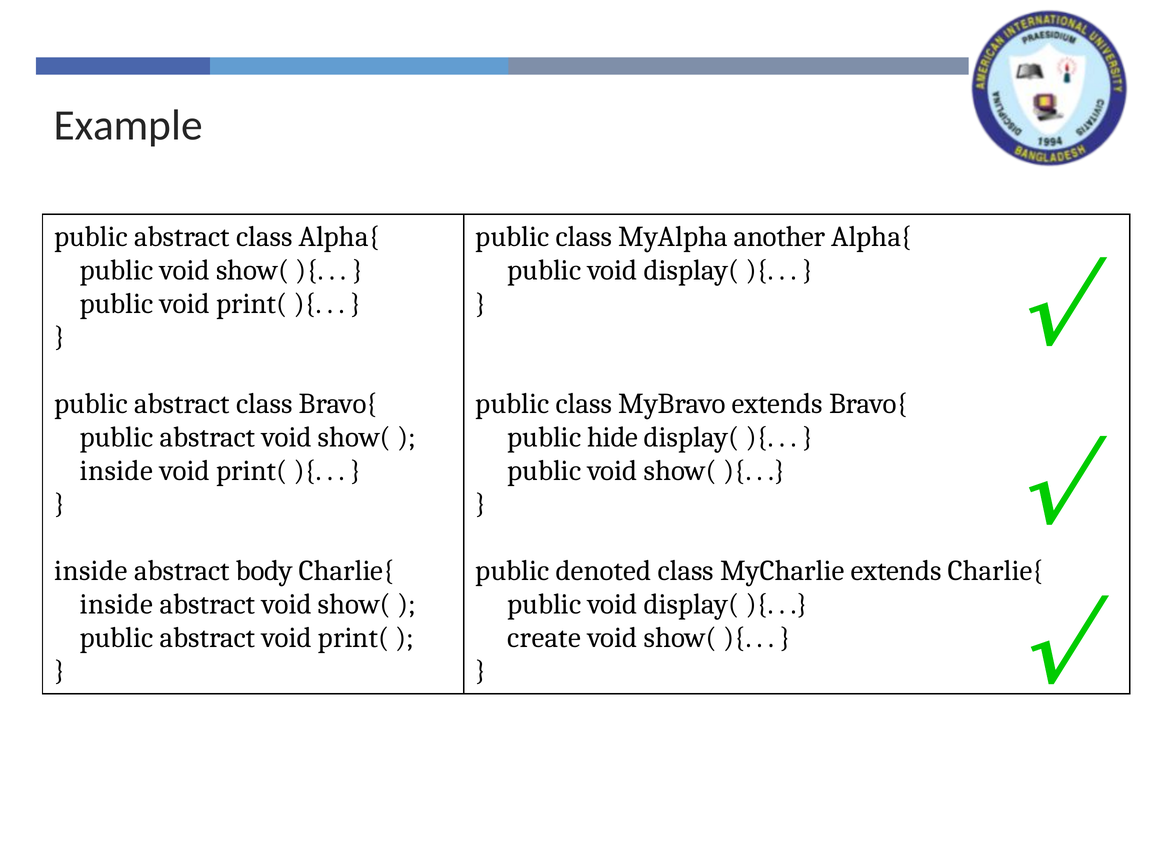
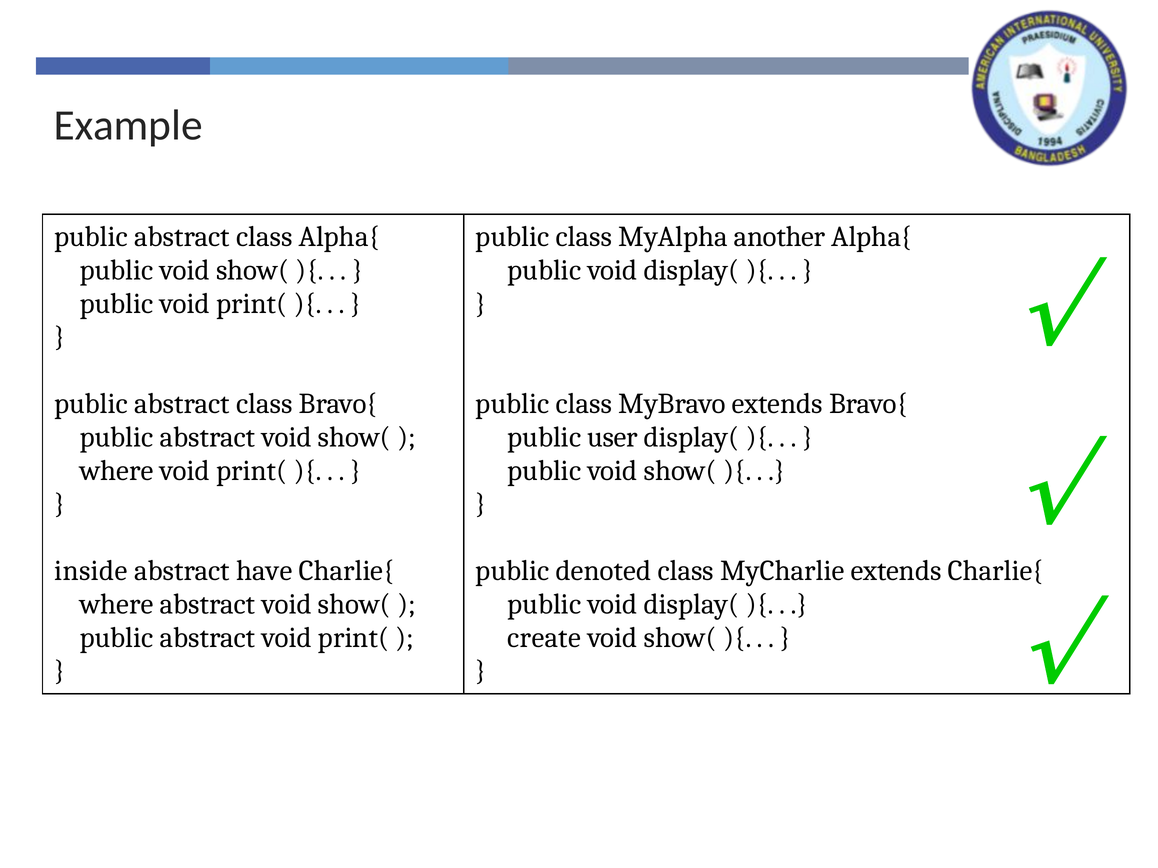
hide: hide -> user (613, 437)
inside: inside -> where (117, 471)
body: body -> have (264, 571)
inside: inside -> where (117, 604)
